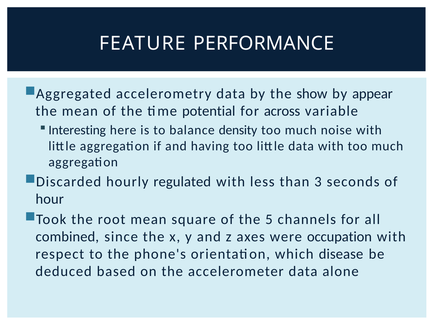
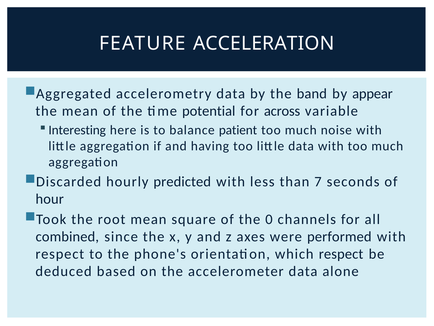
PERFORMANCE: PERFORMANCE -> ACCELERATION (264, 43)
show: show -> band (312, 93)
density: density -> patient (238, 130)
regulated: regulated -> predicted (182, 181)
3: 3 -> 7 (318, 181)
5: 5 -> 0 (269, 219)
occupation: occupation -> performed (339, 236)
which disease: disease -> respect (341, 254)
